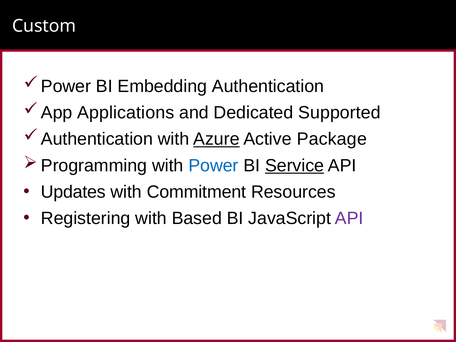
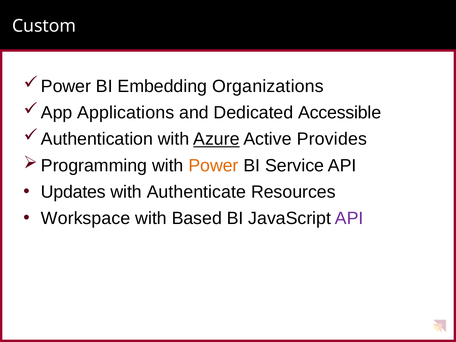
Authentication: Authentication -> Organizations (268, 86)
Supported: Supported -> Accessible (340, 113)
Package: Package -> Provides (332, 139)
Power colour: blue -> orange (213, 165)
Service underline: present -> none (295, 165)
Commitment: Commitment -> Authenticate (196, 192)
Registering: Registering -> Workspace (86, 218)
